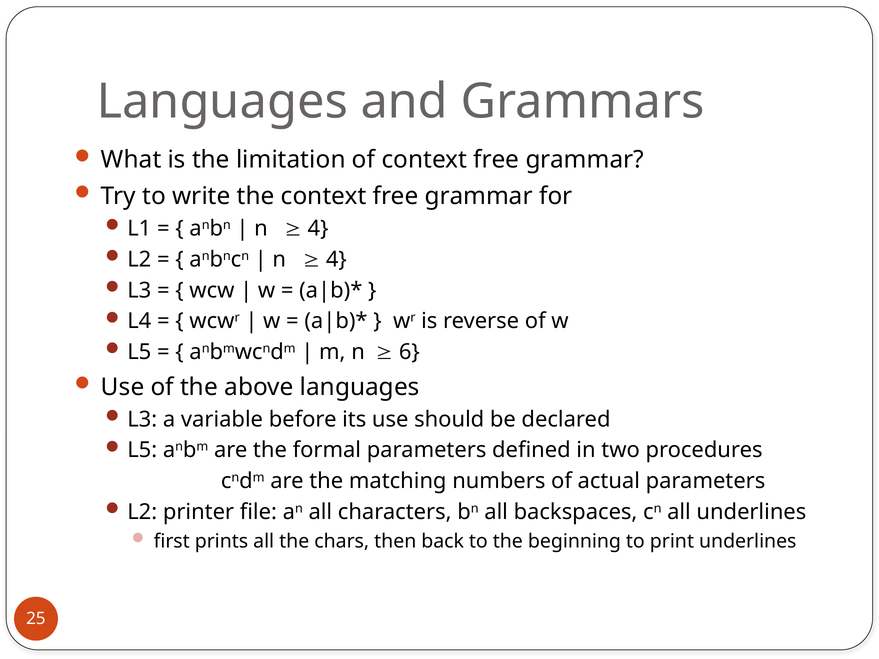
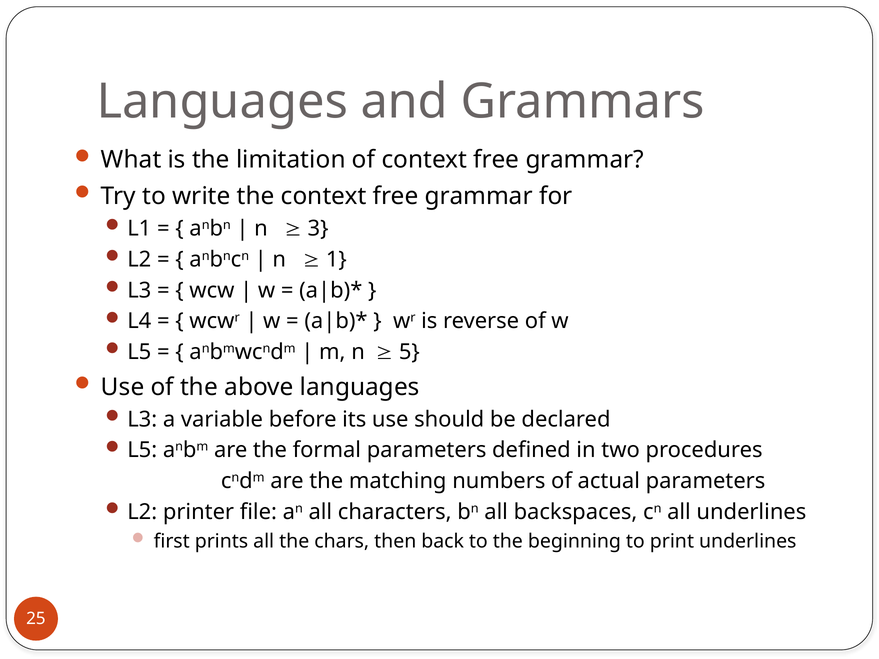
4: 4 -> 3 (318, 229)
4: 4 -> 1 (336, 259)
6: 6 -> 5 (409, 352)
